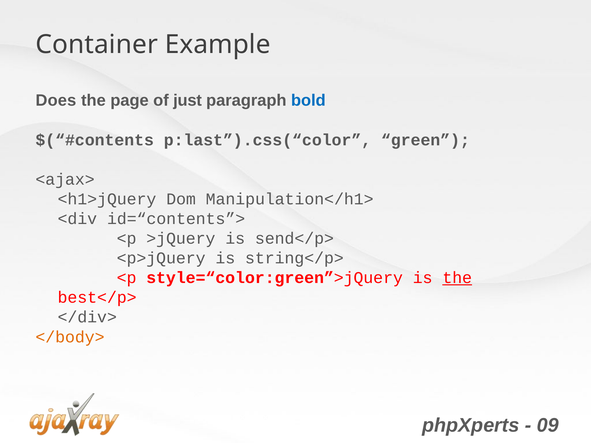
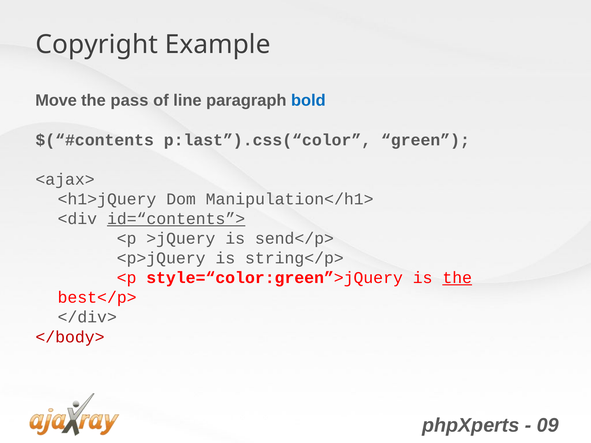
Container: Container -> Copyright (97, 45)
Does: Does -> Move (56, 101)
page: page -> pass (129, 101)
just: just -> line (187, 101)
id=“contents”> underline: none -> present (176, 219)
</body> colour: orange -> red (70, 337)
